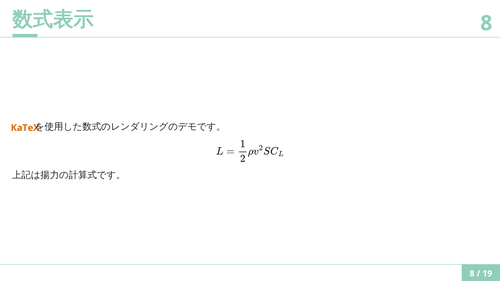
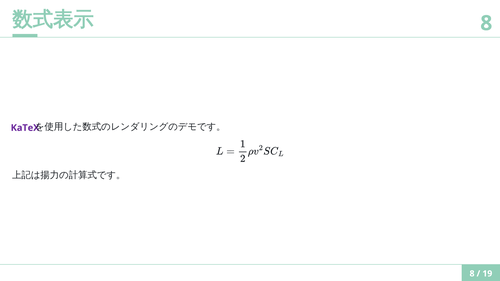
KaTeX colour: orange -> purple (25, 128)
